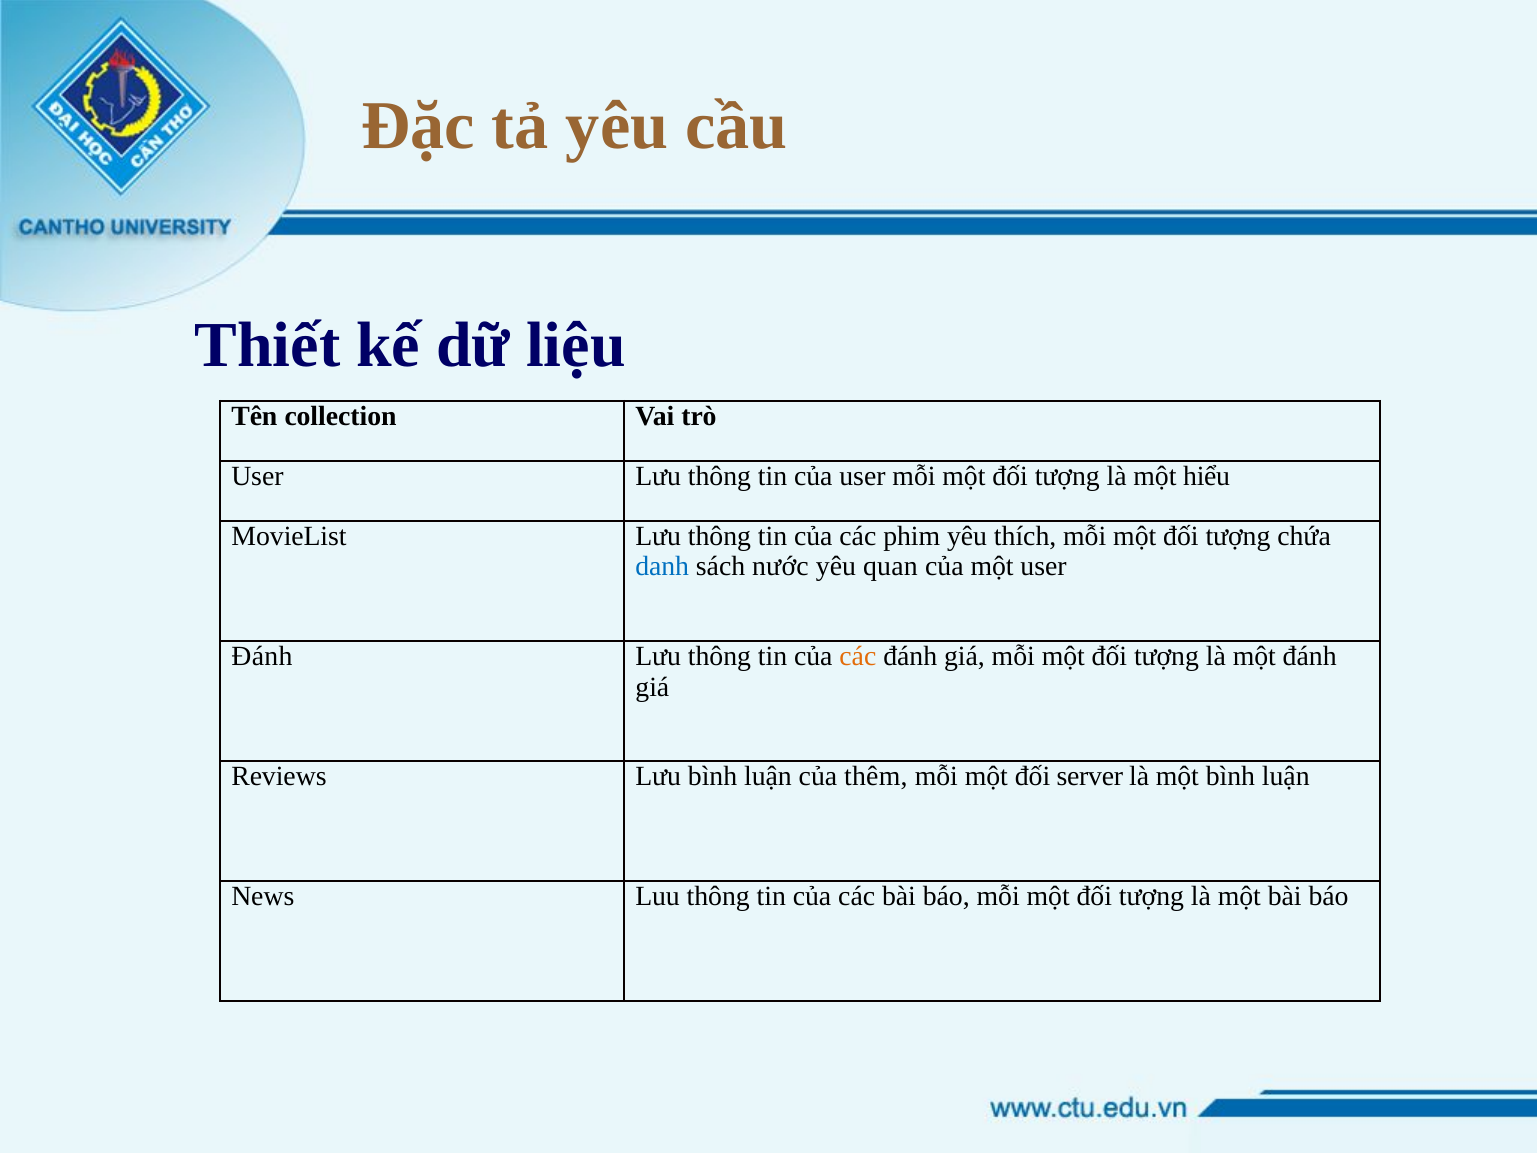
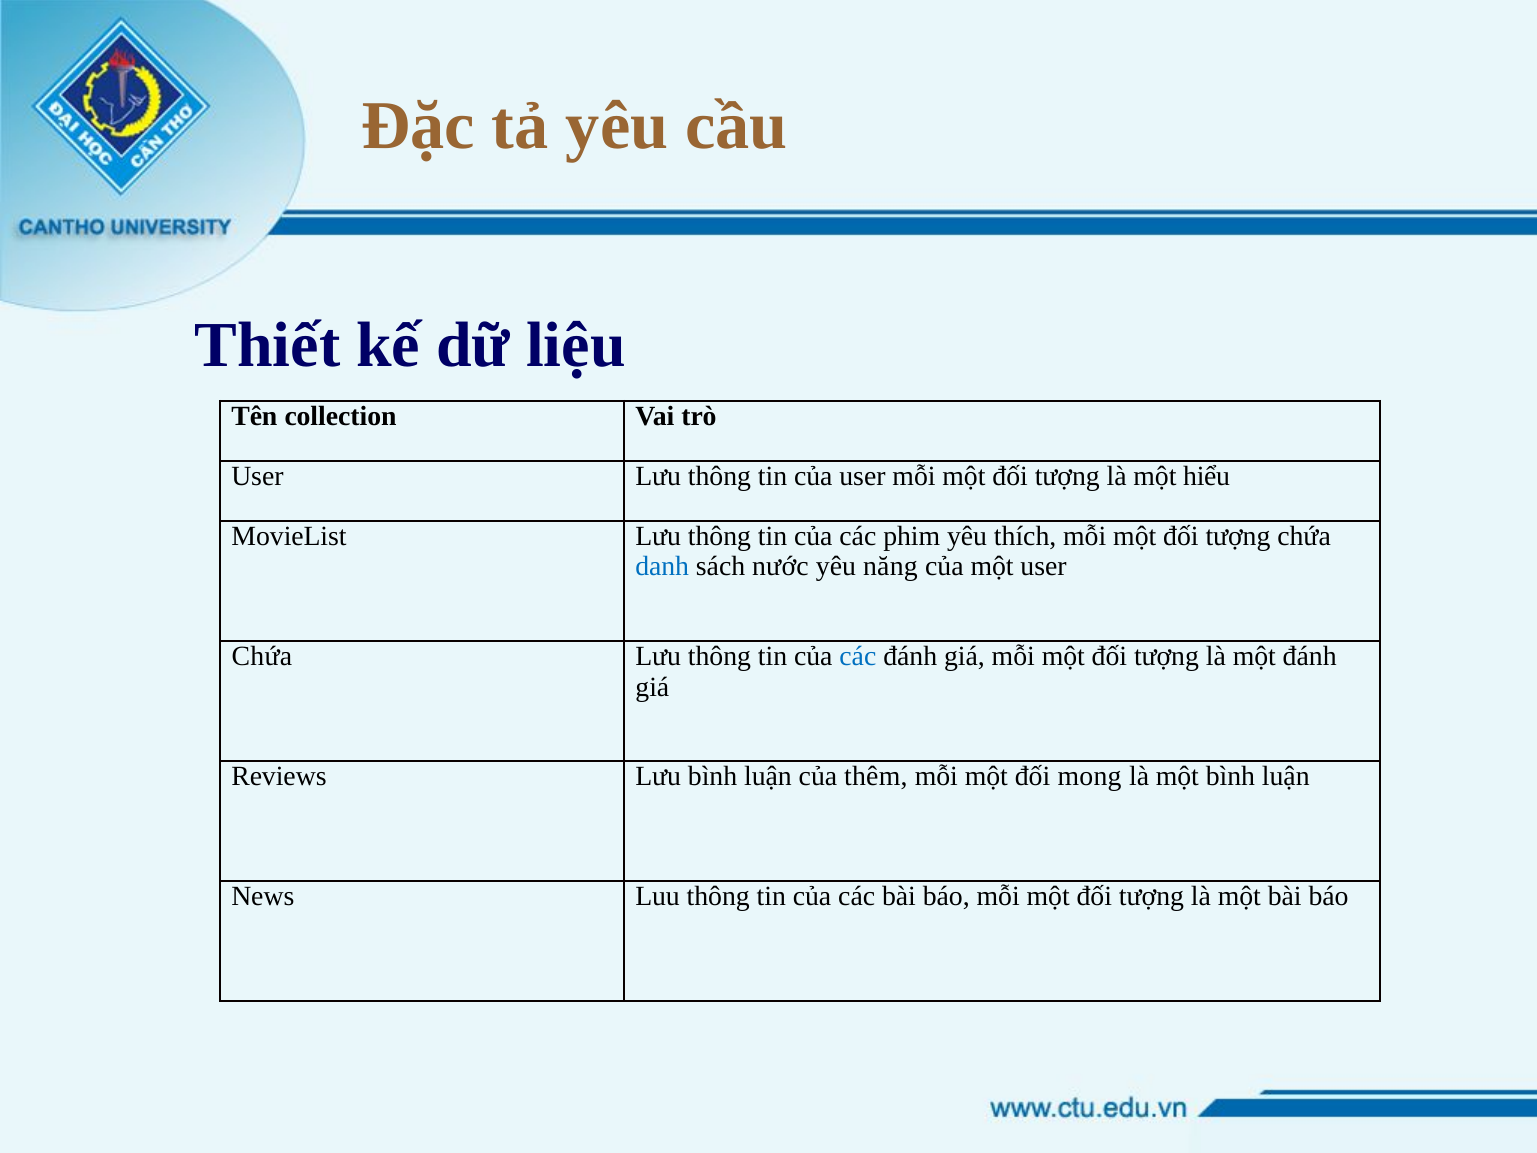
quan: quan -> năng (890, 567)
Đánh: Đánh -> Chứa (262, 656)
các colour: orange -> blue (858, 656)
server: server -> mong (1090, 776)
